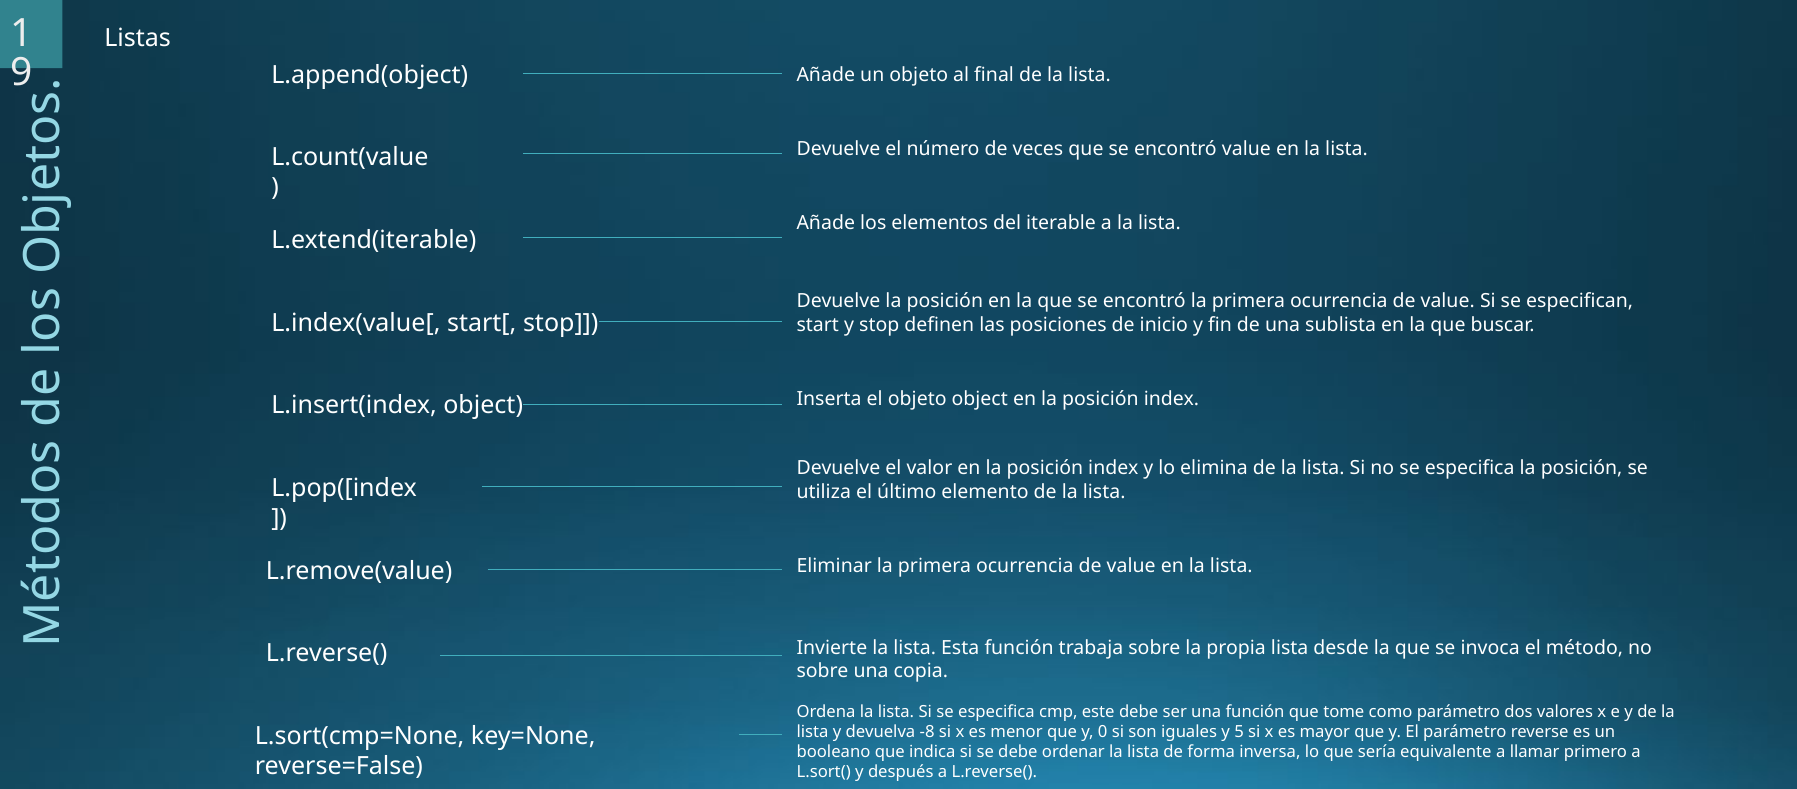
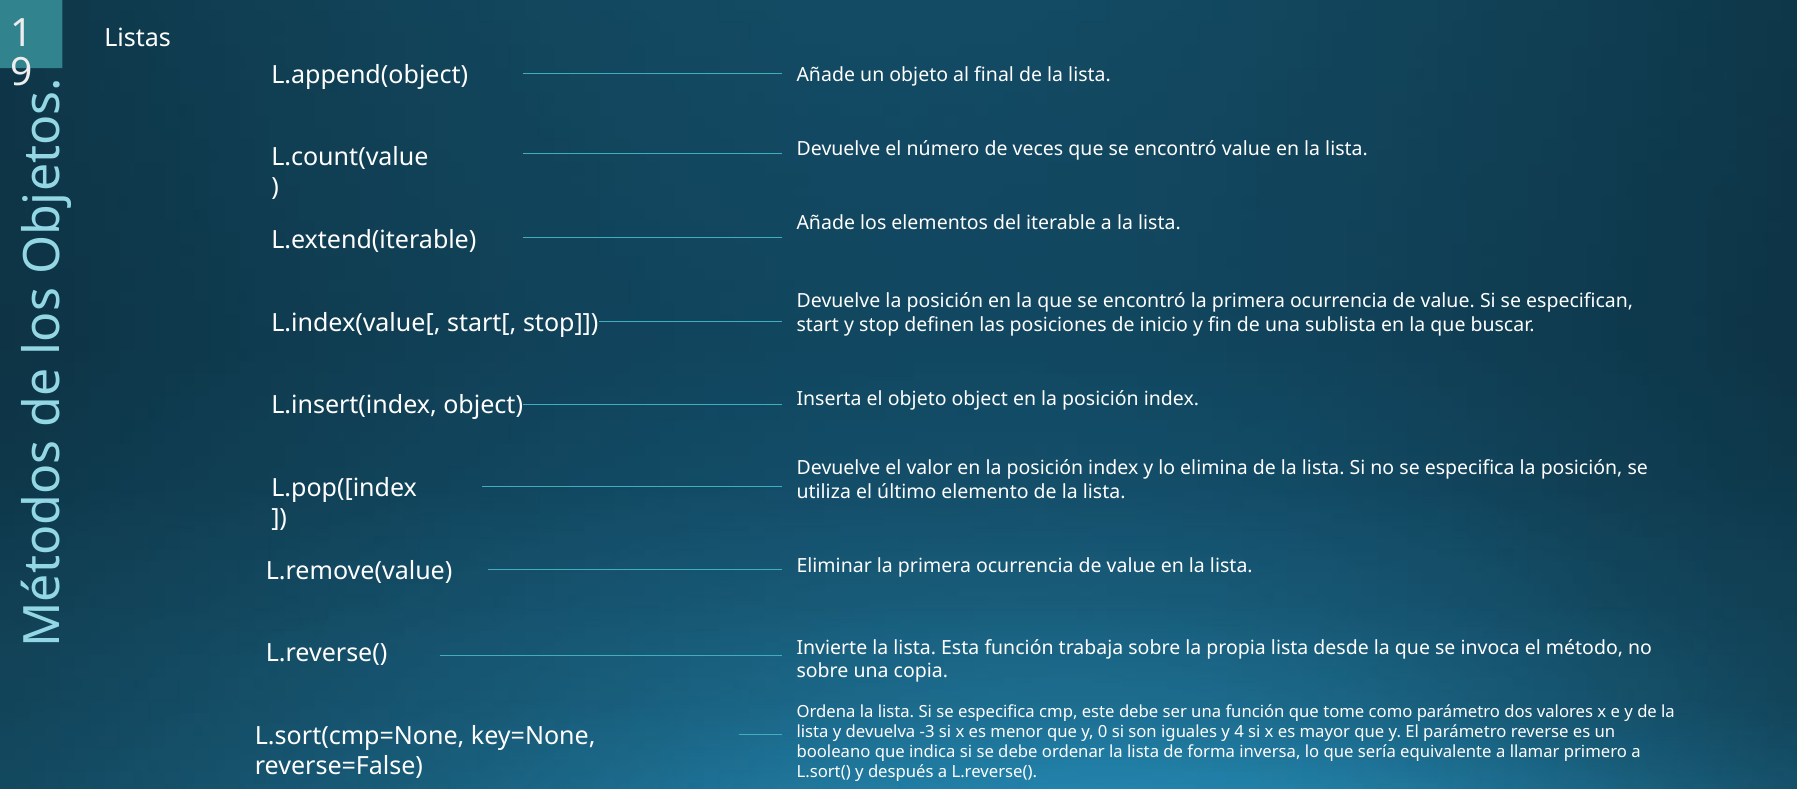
-8: -8 -> -3 (927, 732)
5: 5 -> 4 (1239, 732)
